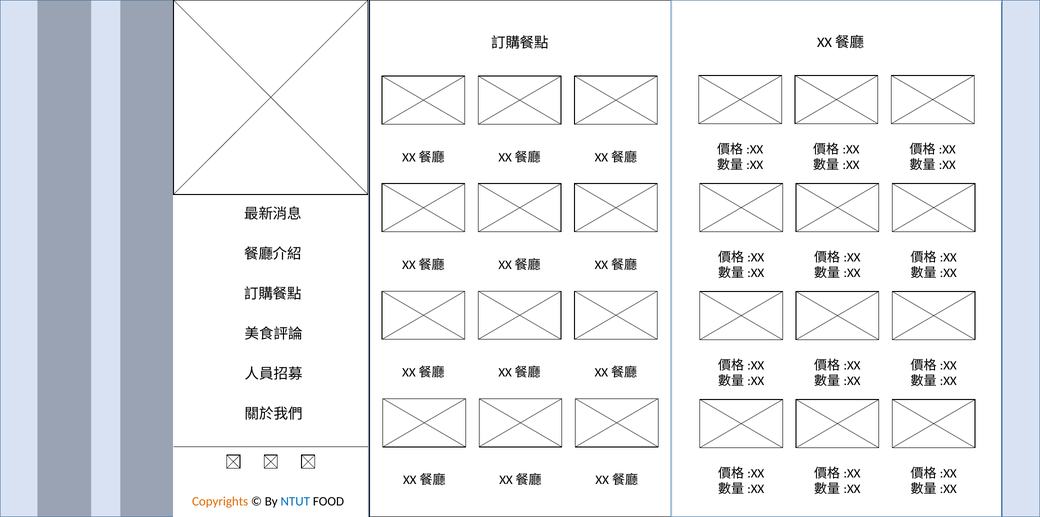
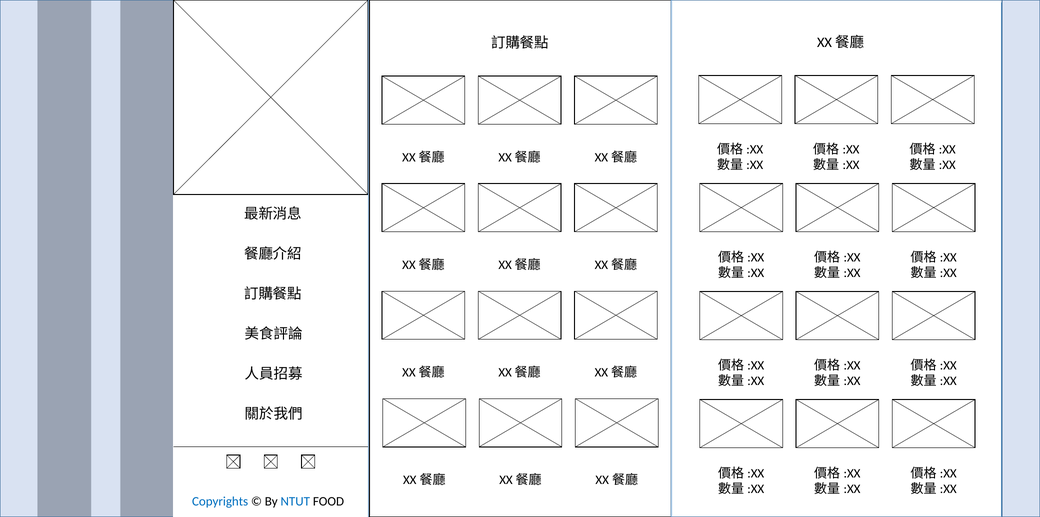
Copyrights colour: orange -> blue (220, 502)
